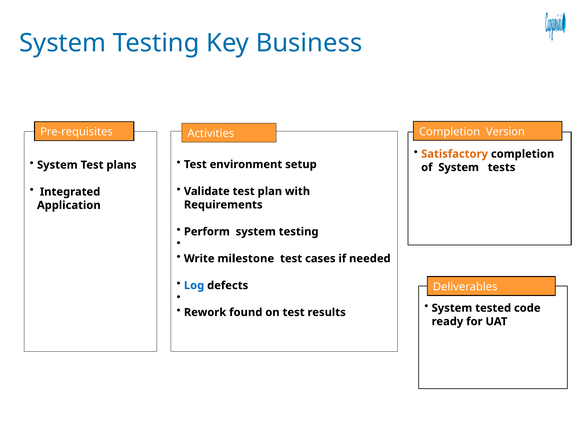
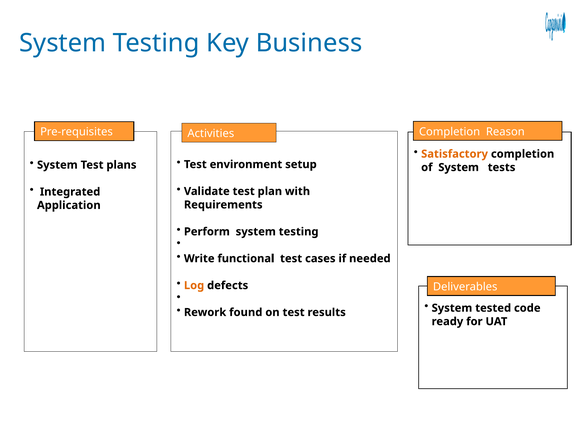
Version: Version -> Reason (505, 132)
milestone: milestone -> functional (246, 259)
Log colour: blue -> orange (194, 285)
